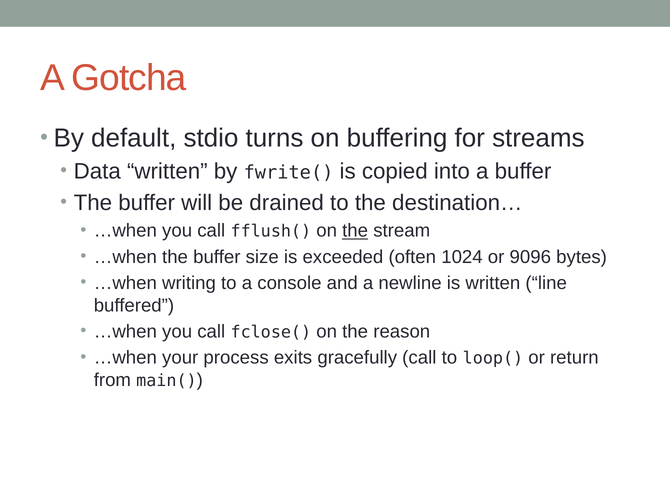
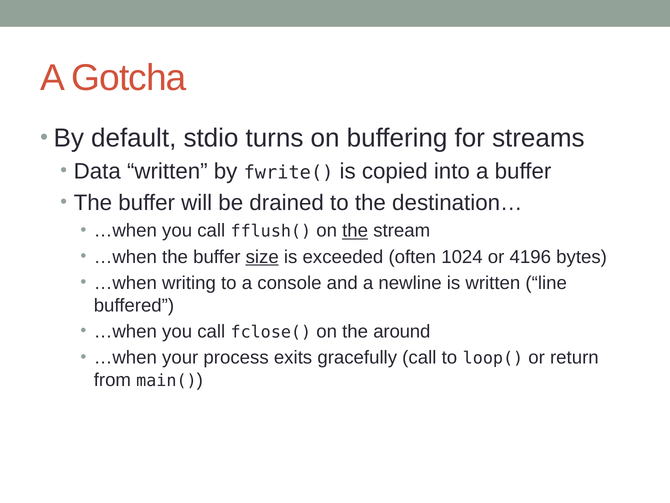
size underline: none -> present (262, 257)
9096: 9096 -> 4196 (530, 257)
reason: reason -> around (402, 331)
